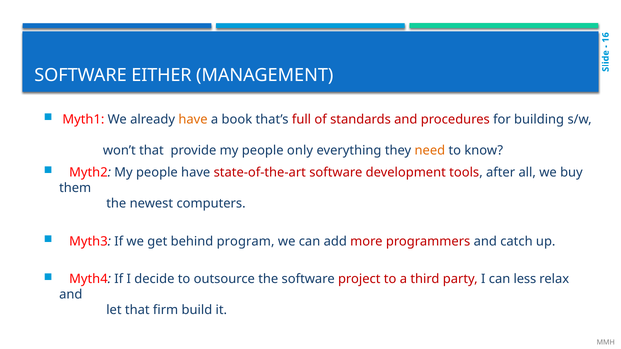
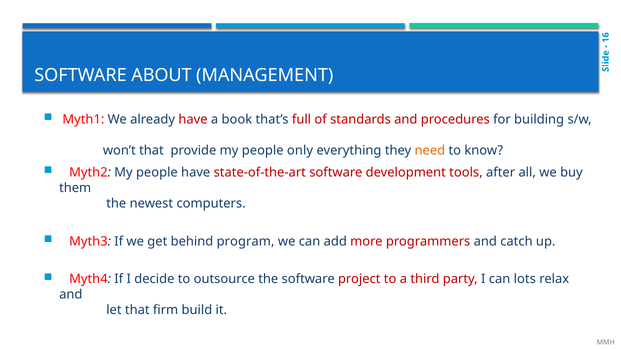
EITHER: EITHER -> ABOUT (161, 75)
have colour: orange -> red (193, 119)
less: less -> lots (525, 279)
